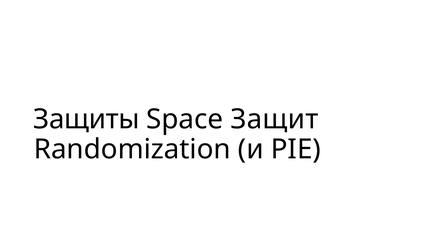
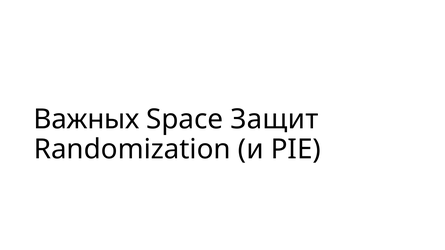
Защиты: Защиты -> Важных (86, 120)
